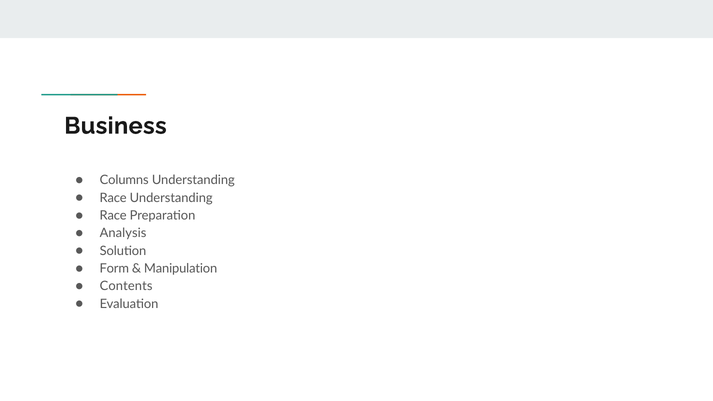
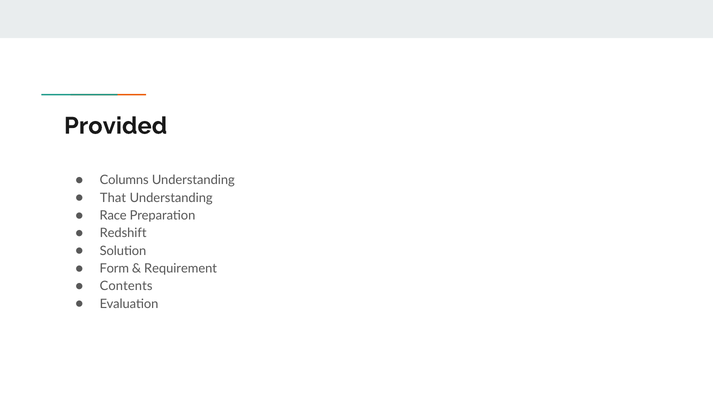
Business: Business -> Provided (116, 126)
Race: Race -> That (113, 198)
Analysis: Analysis -> Redshift (123, 233)
Manipulation: Manipulation -> Requirement (181, 269)
